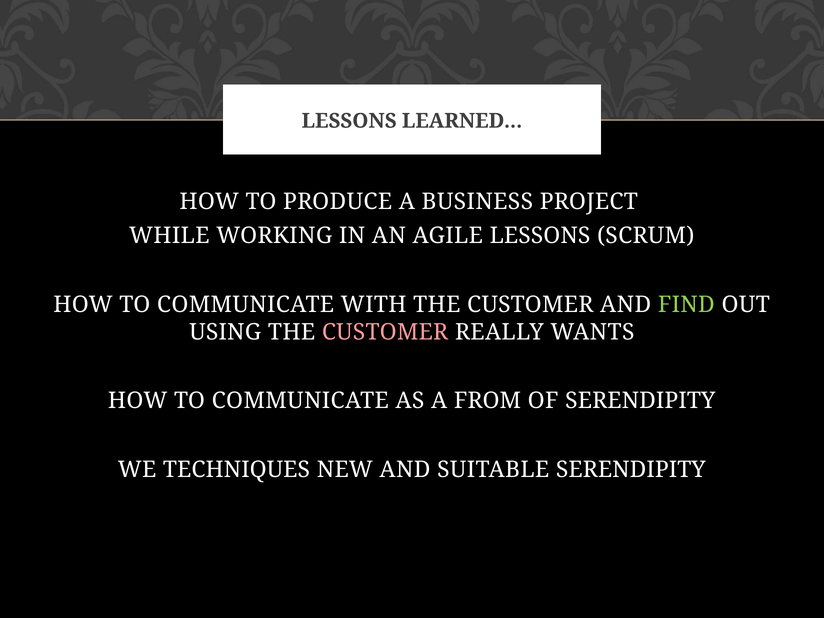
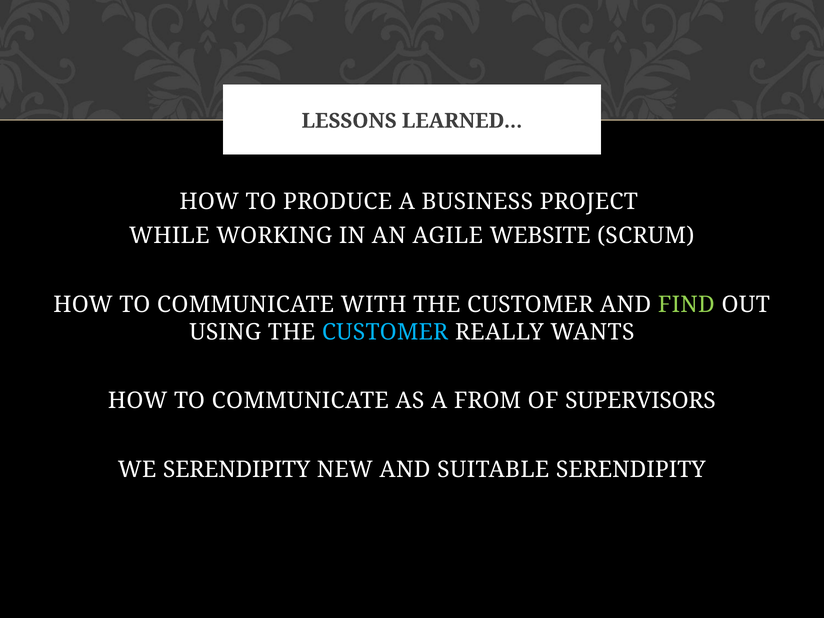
AGILE LESSONS: LESSONS -> WEBSITE (540, 236)
CUSTOMER colour: pink -> light blue (385, 332)
OF SERENDIPITY: SERENDIPITY -> SUPERVISORS (640, 401)
WE TECHNIQUES: TECHNIQUES -> SERENDIPITY (237, 470)
